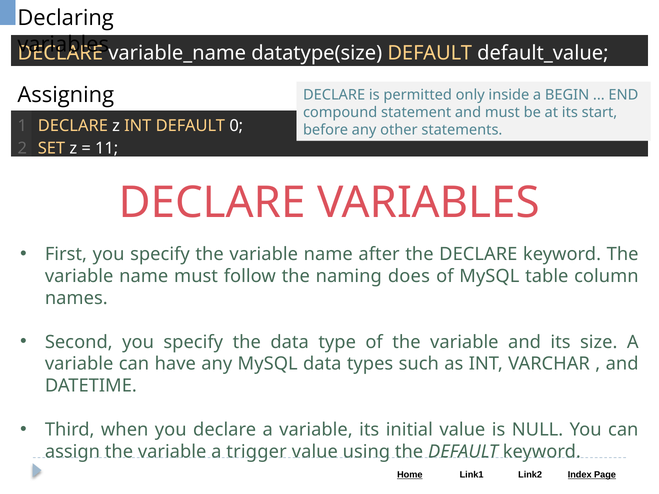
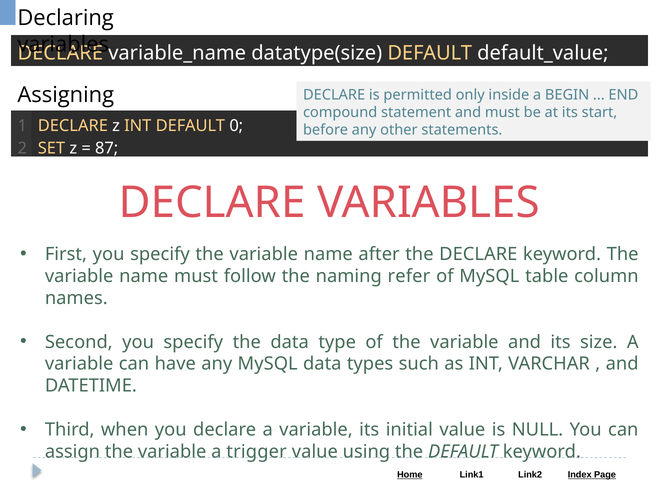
11: 11 -> 87 (107, 148)
does: does -> refer (409, 276)
